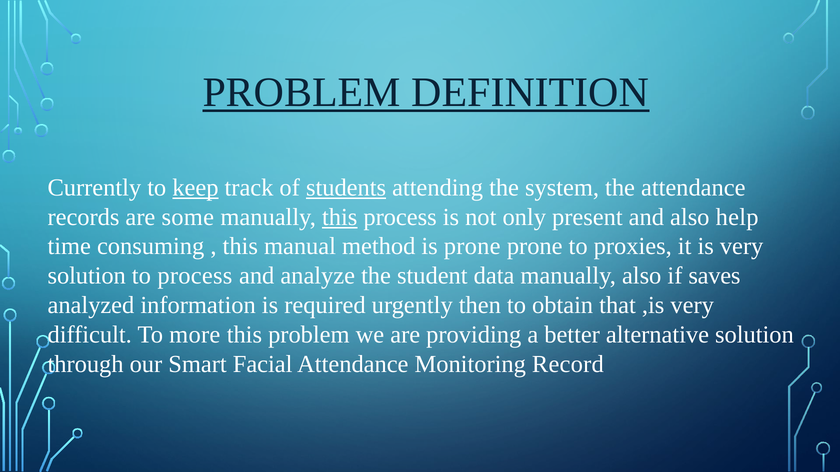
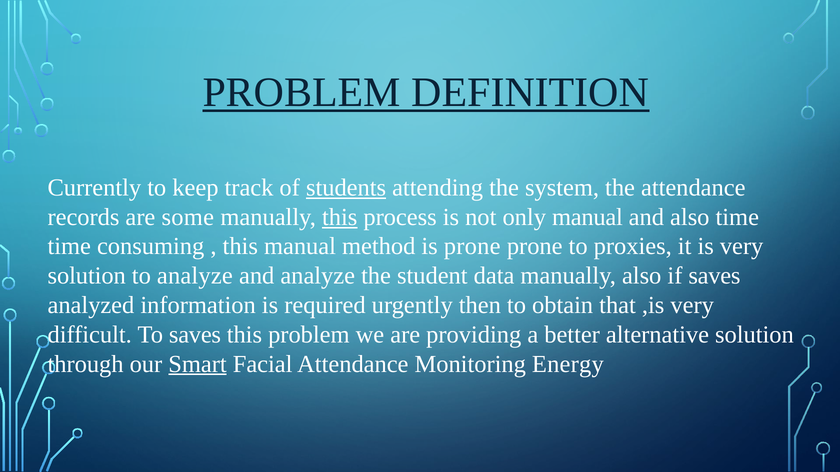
keep underline: present -> none (195, 188)
only present: present -> manual (587, 217)
also help: help -> time (737, 217)
to process: process -> analyze (195, 276)
To more: more -> saves (195, 335)
Smart underline: none -> present (198, 364)
Record: Record -> Energy (568, 364)
